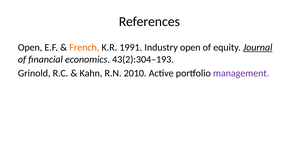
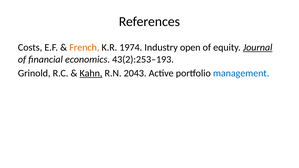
Open: Open -> Costs (30, 47)
1991: 1991 -> 1974 (131, 47)
43(2):304–193: 43(2):304–193 -> 43(2):253–193 (143, 59)
Kahn underline: none -> present (91, 73)
2010: 2010 -> 2043 (135, 73)
management colour: purple -> blue (241, 73)
